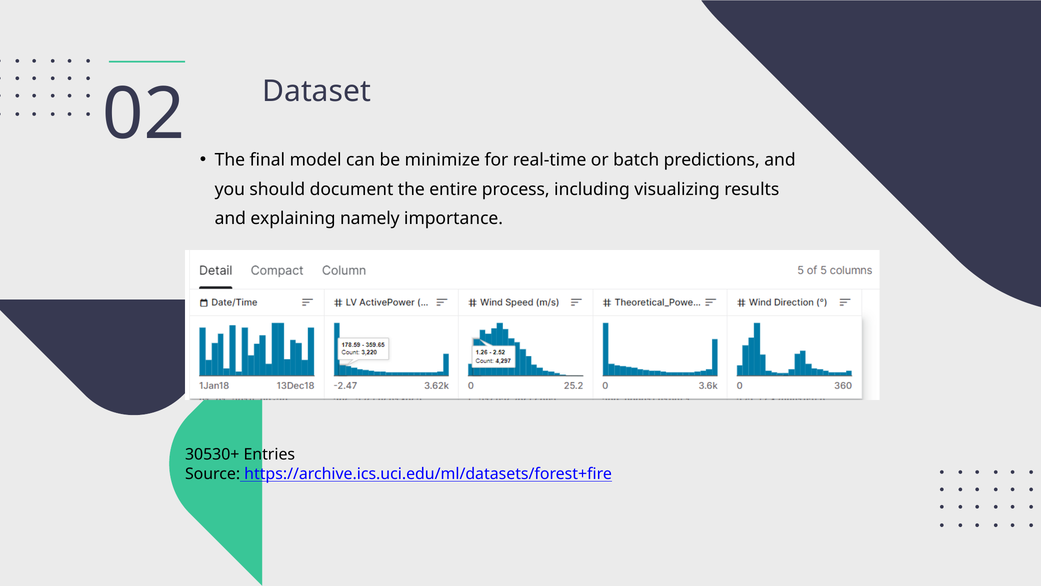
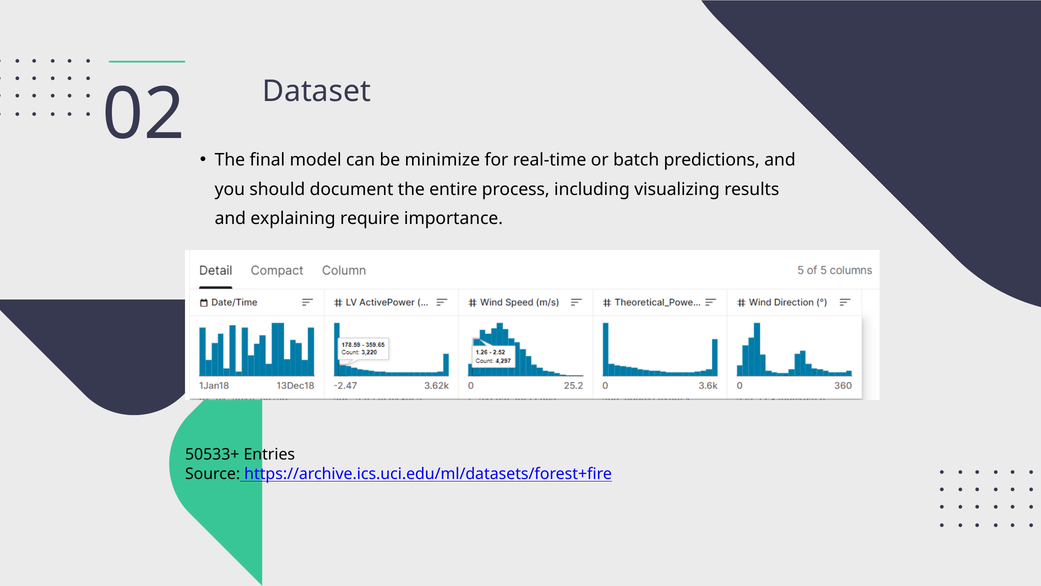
namely: namely -> require (370, 218)
30530+: 30530+ -> 50533+ (212, 454)
